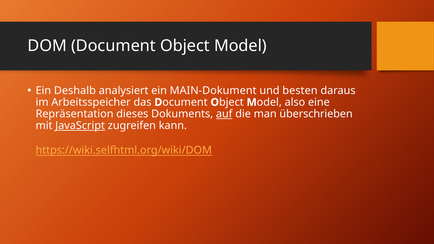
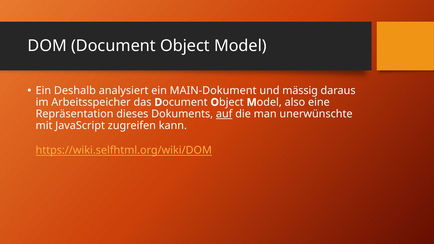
besten: besten -> mässig (300, 91)
überschrieben: überschrieben -> unerwünschte (316, 114)
JavaScript underline: present -> none (80, 126)
